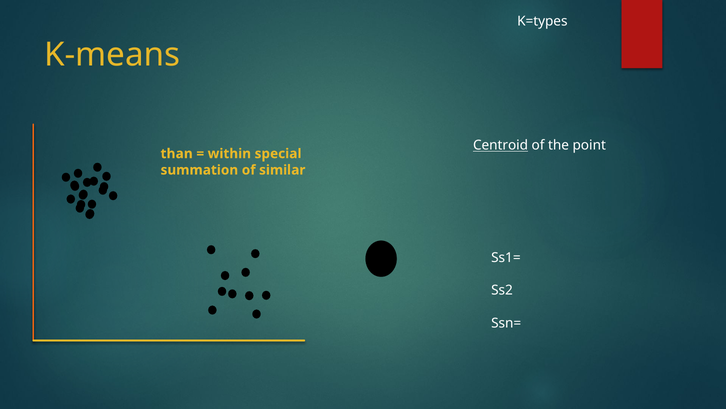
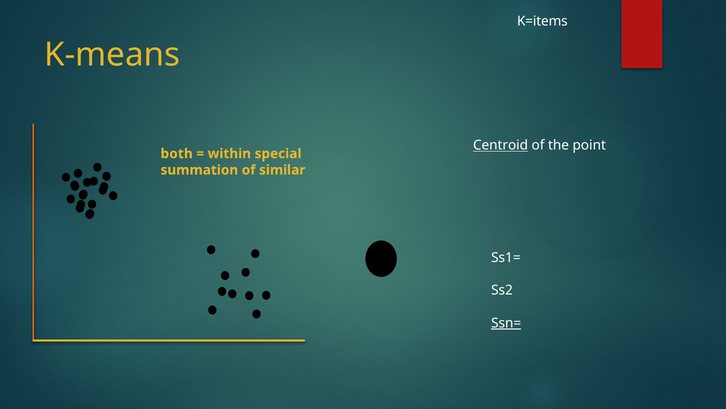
K=types: K=types -> K=items (542, 21)
than: than -> both (177, 153)
Ssn= underline: none -> present (506, 323)
